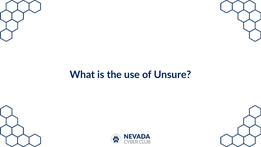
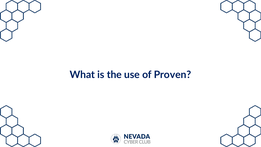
Unsure: Unsure -> Proven (172, 75)
